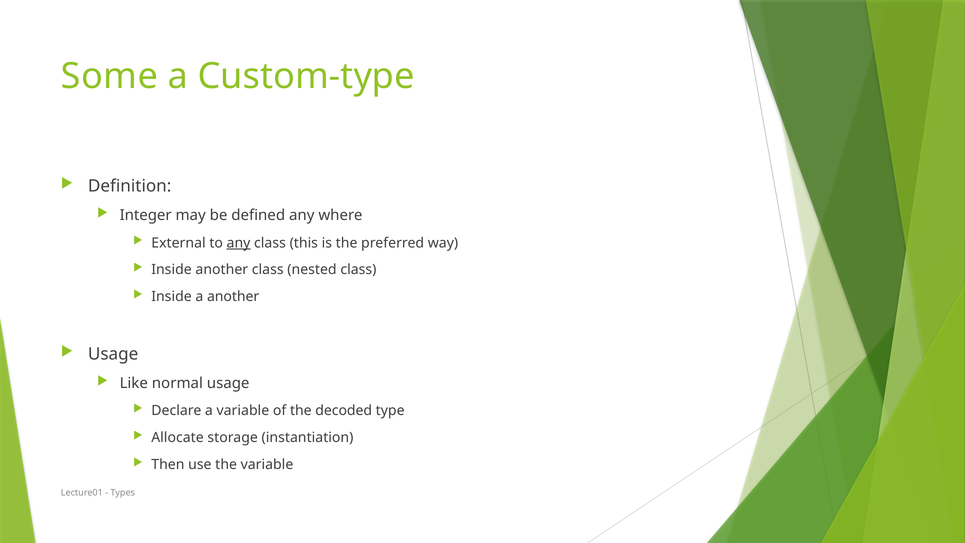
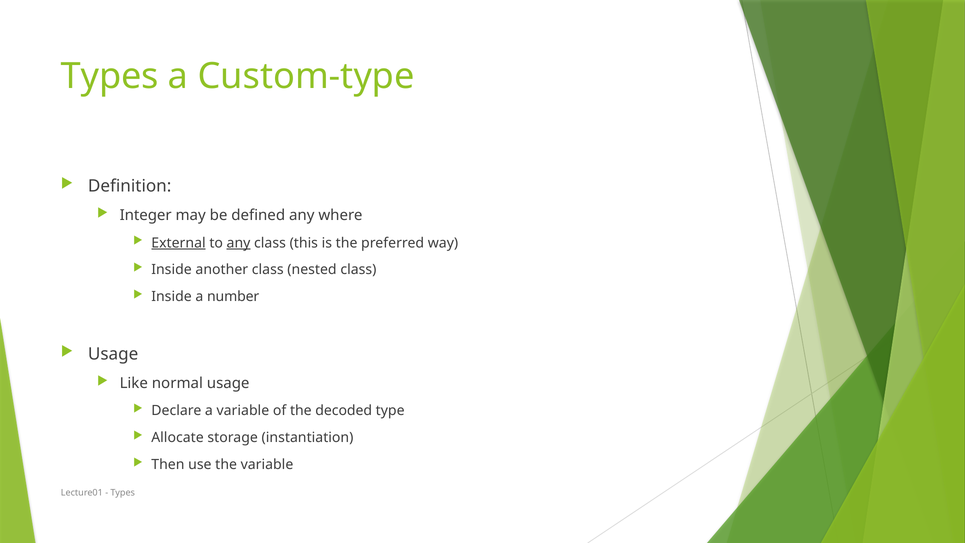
Some: Some -> Types (110, 76)
External underline: none -> present (178, 243)
a another: another -> number (233, 297)
